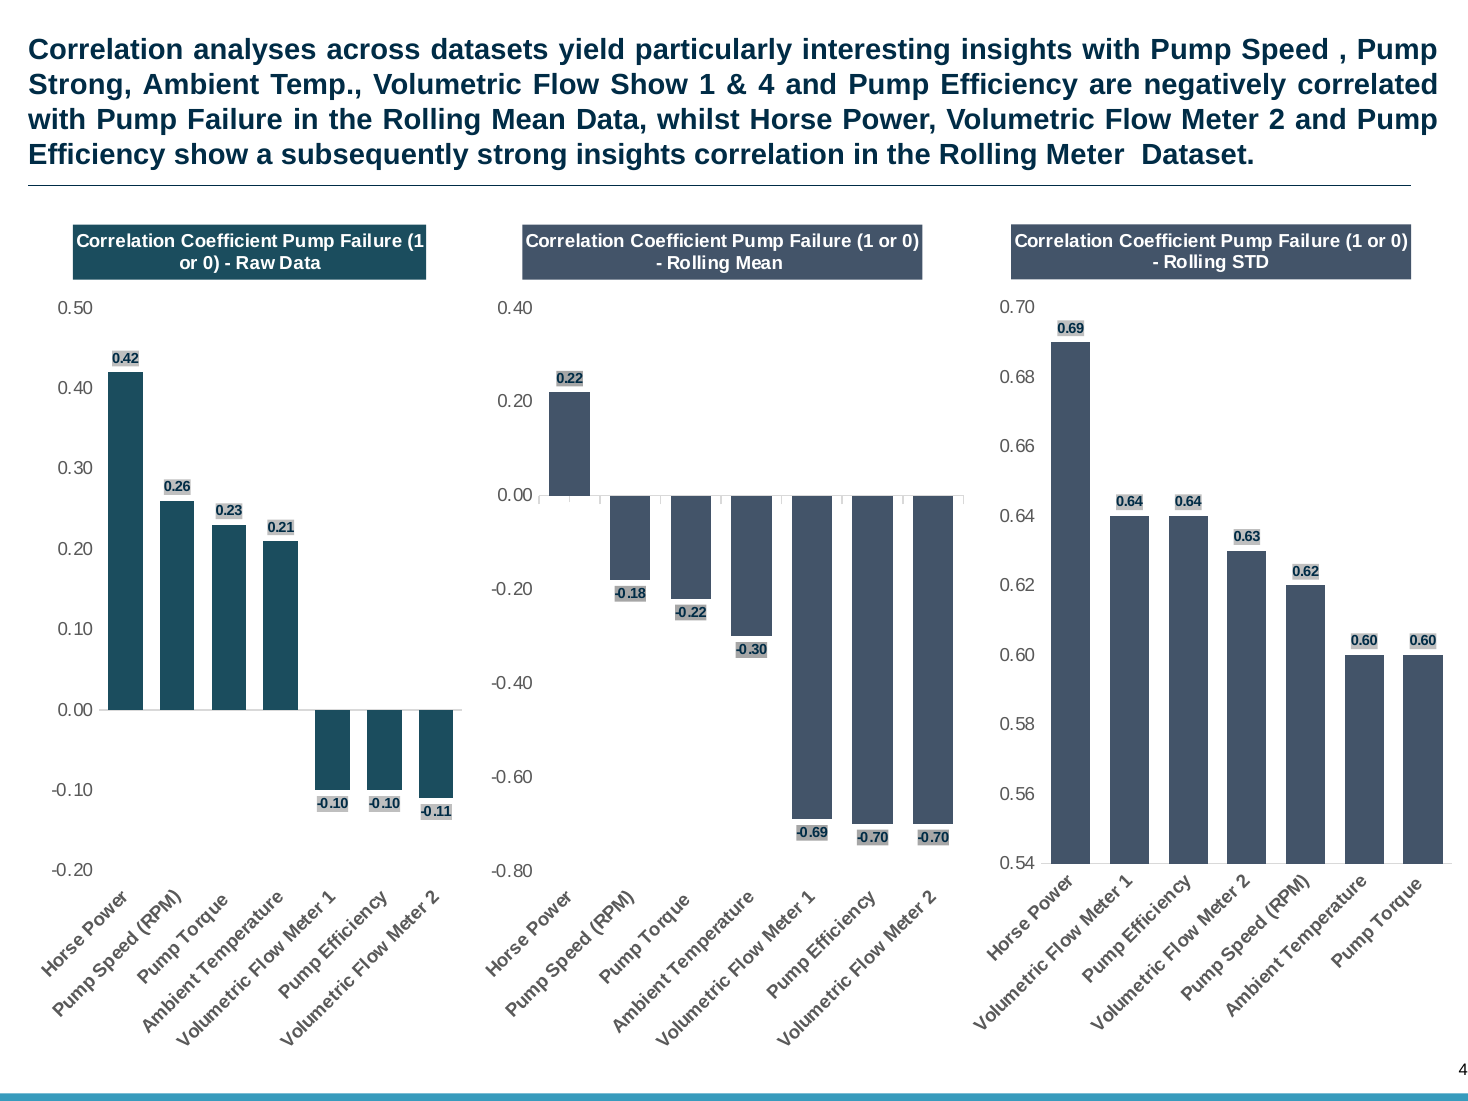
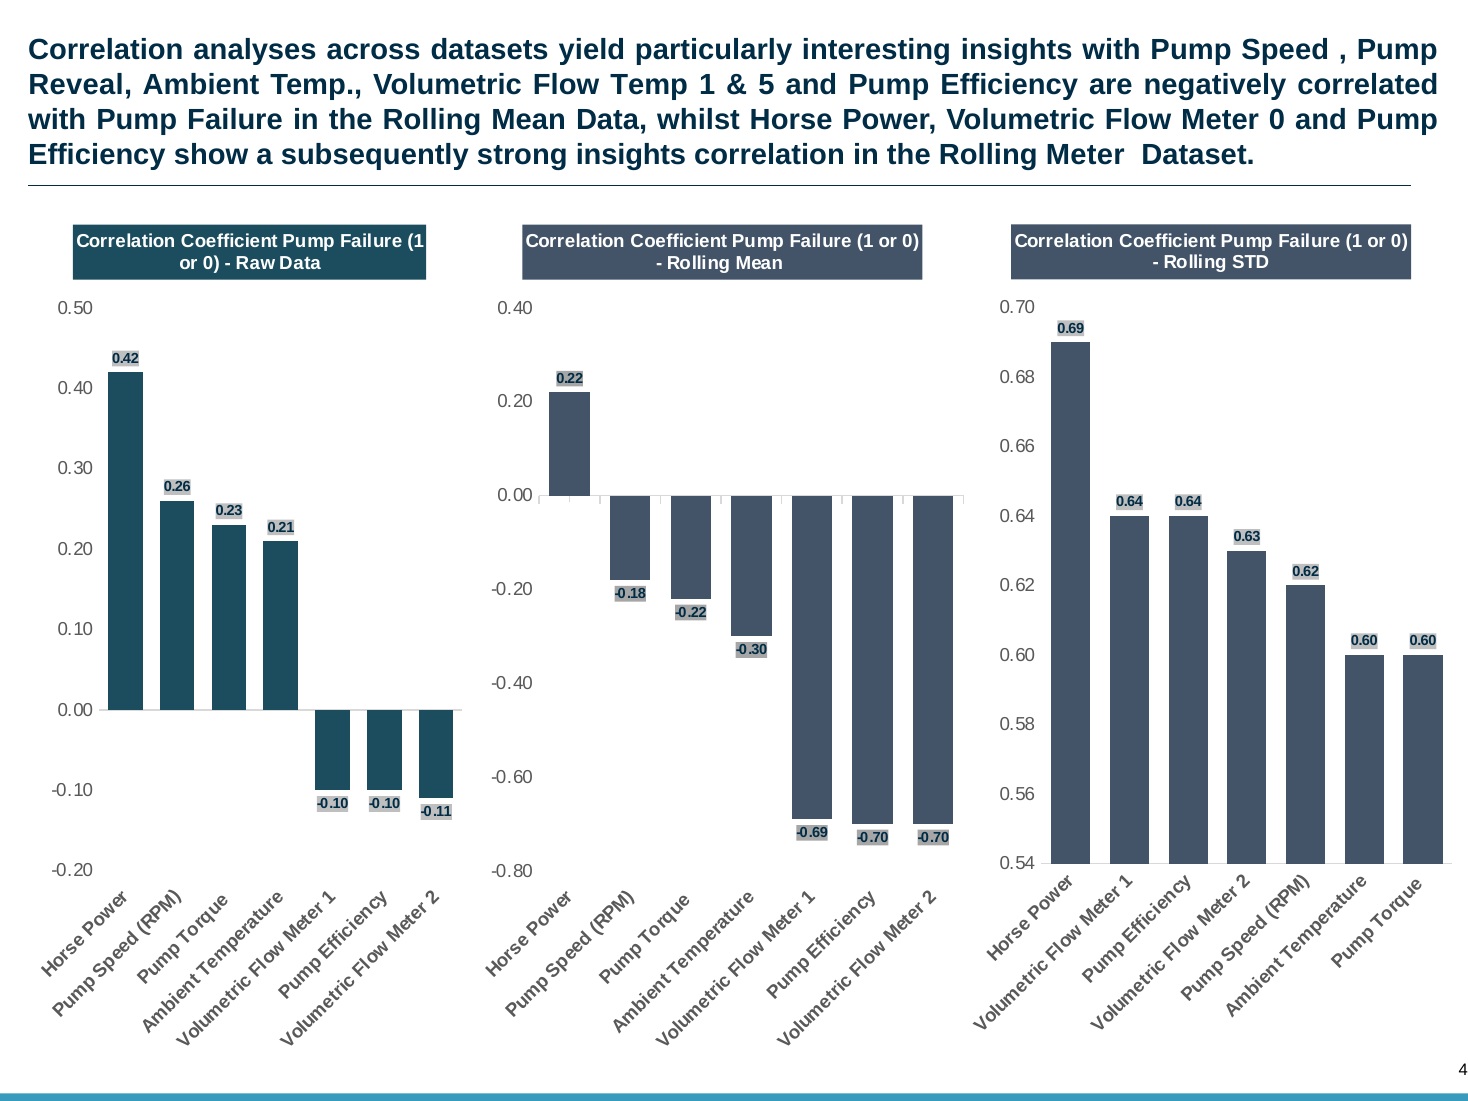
Strong: Strong -> Reveal (80, 85)
Flow Show: Show -> Temp (649, 85)
4: 4 -> 5 (766, 85)
Meter 2: 2 -> 0 (1277, 120)
